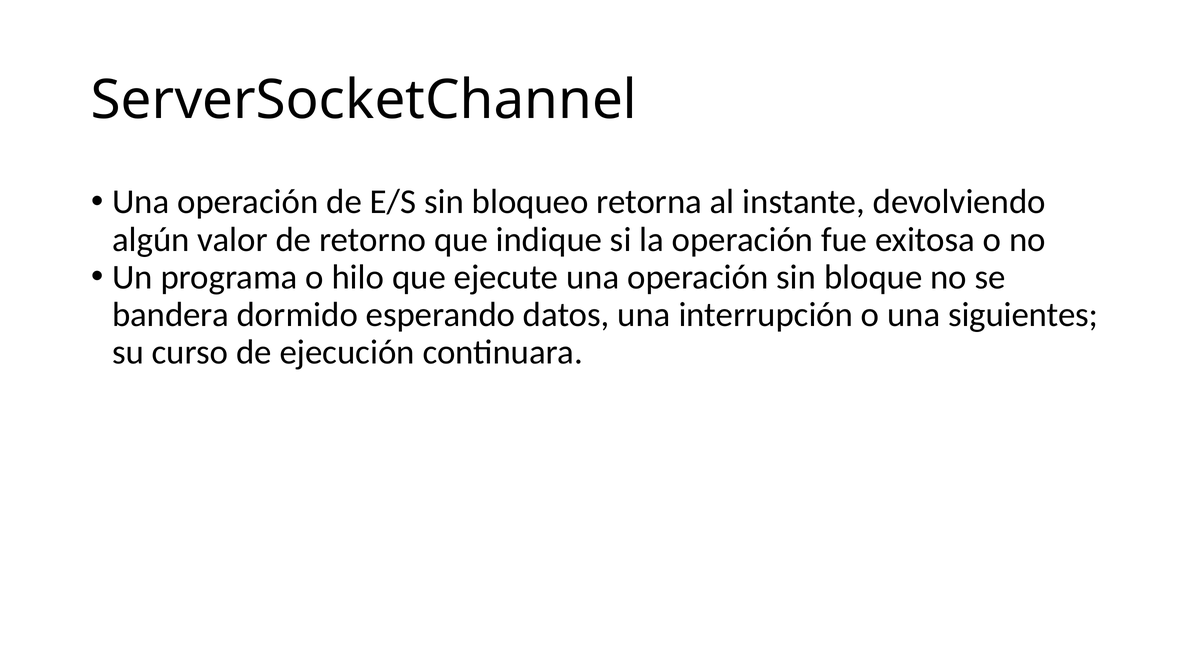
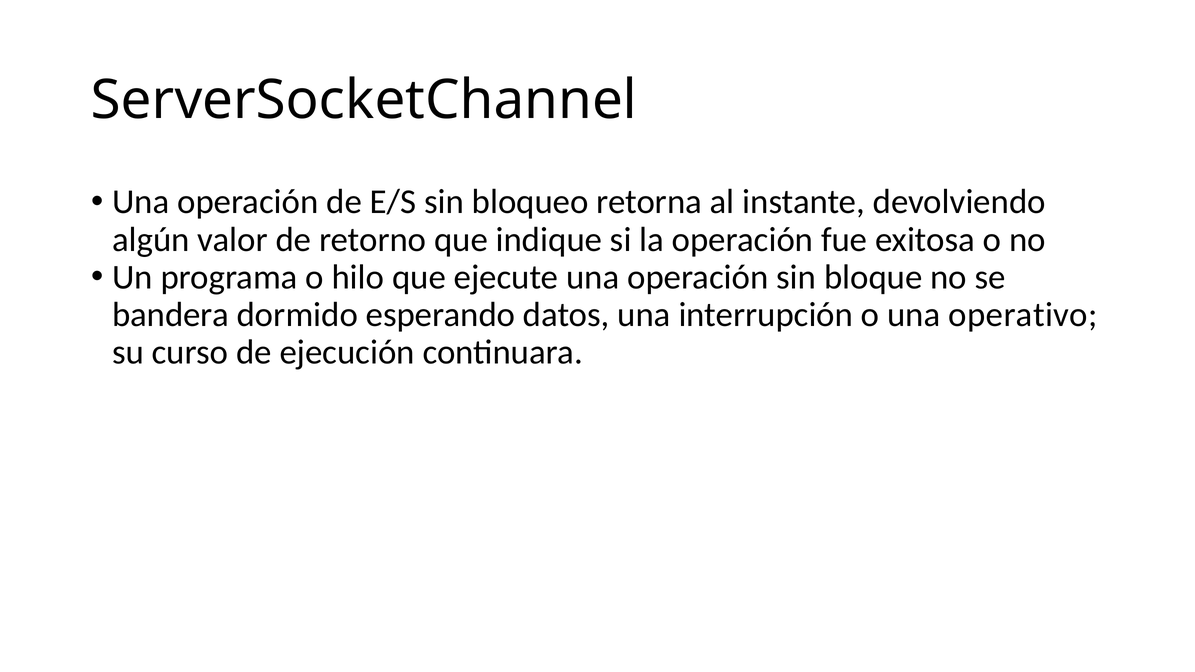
siguientes: siguientes -> operativo (1023, 315)
